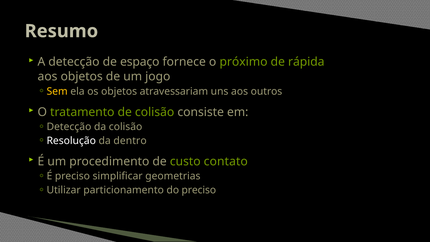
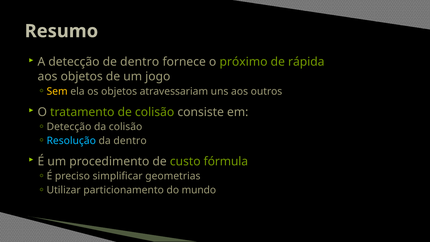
de espaço: espaço -> dentro (140, 62)
Resolução colour: white -> light blue (71, 141)
contato: contato -> fórmula (226, 161)
do preciso: preciso -> mundo (199, 190)
